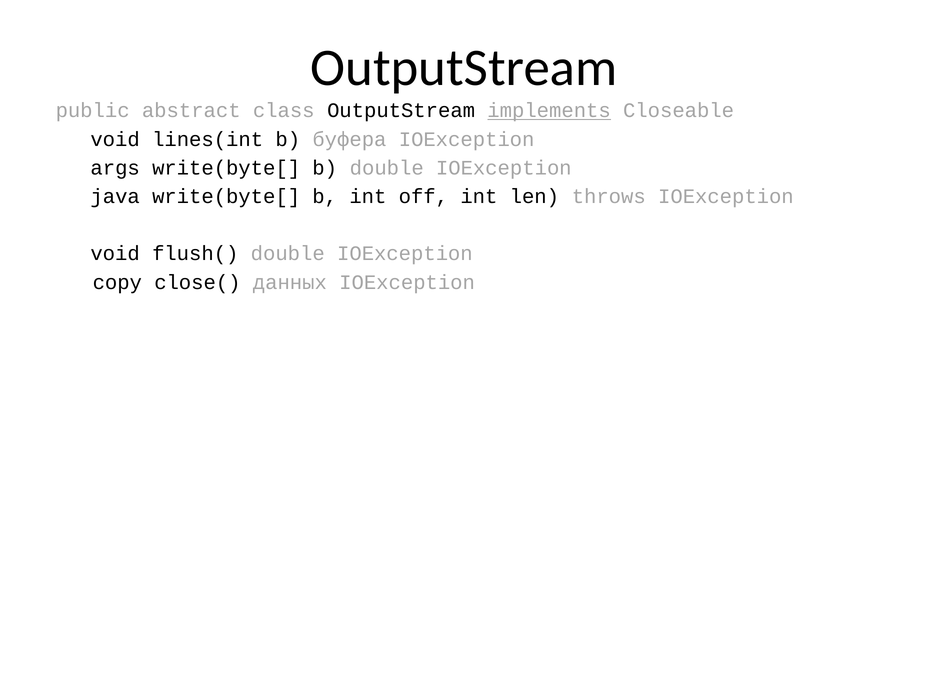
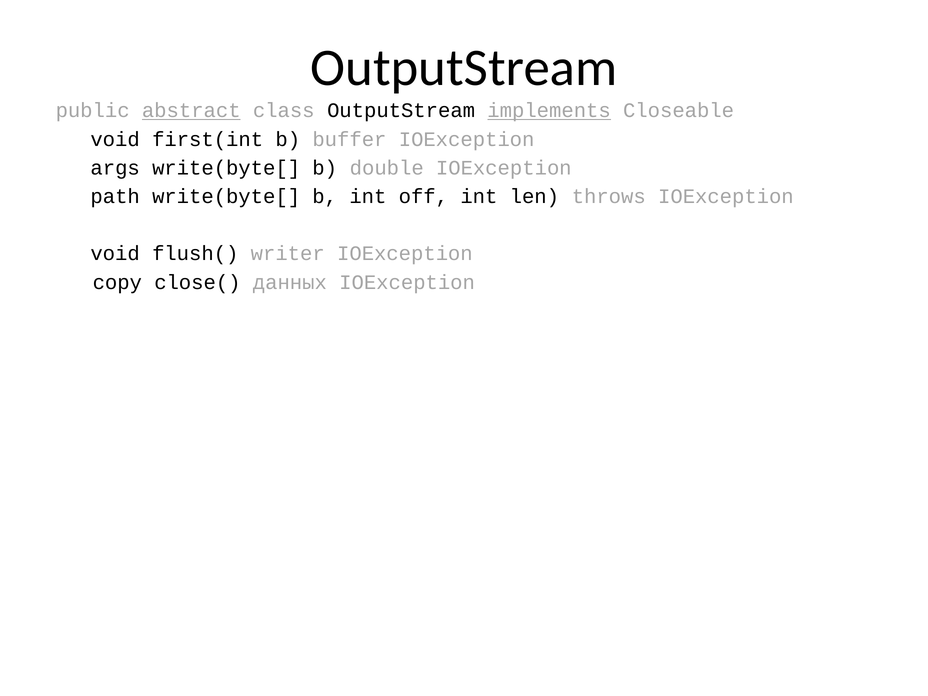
abstract underline: none -> present (191, 111)
lines(int: lines(int -> first(int (208, 139)
буфера: буфера -> buffer (349, 139)
java: java -> path (115, 196)
flush( double: double -> writer (288, 254)
